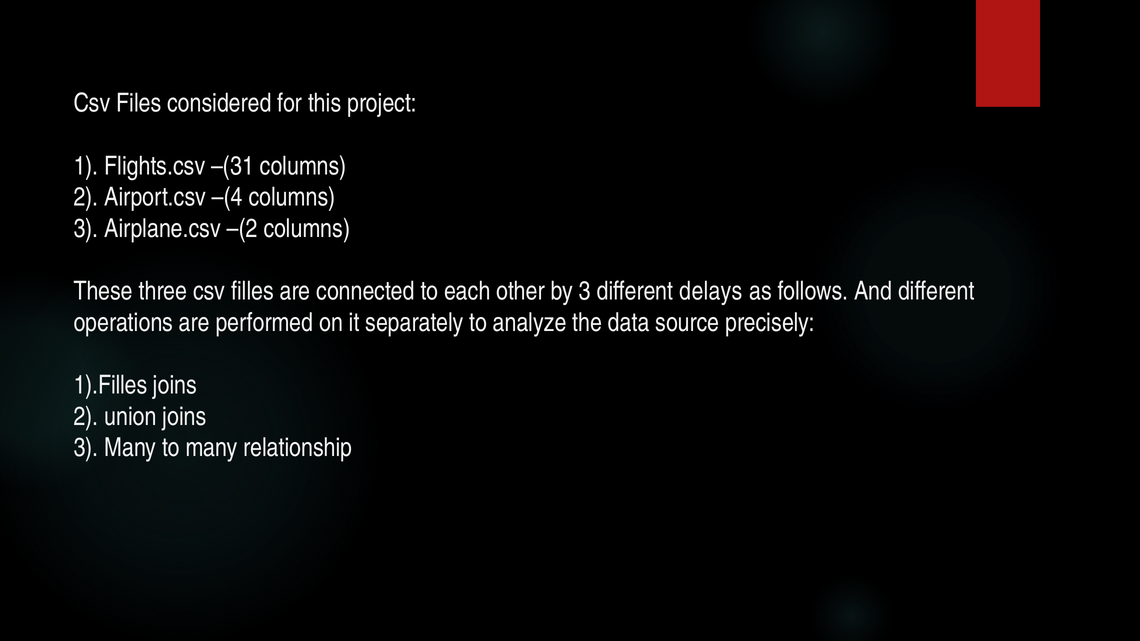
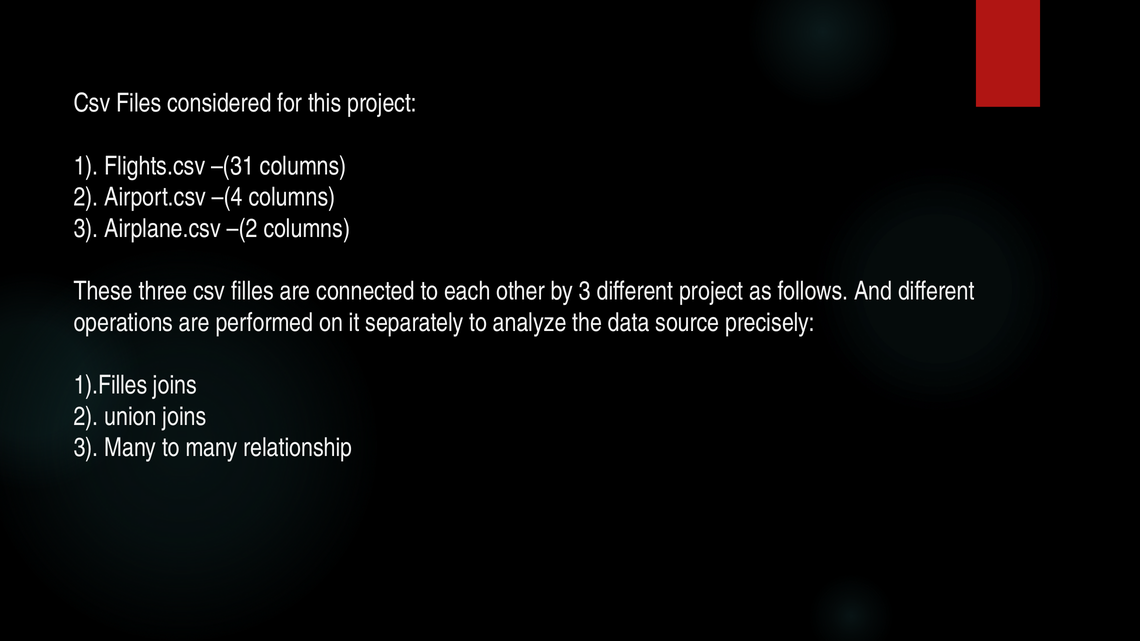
different delays: delays -> project (711, 291)
